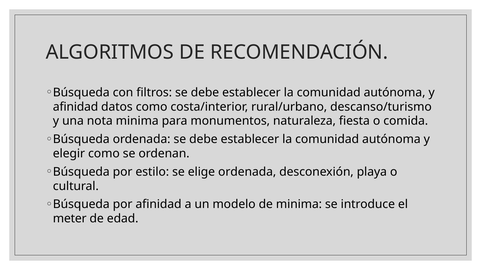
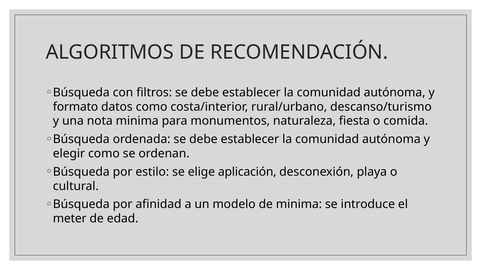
afinidad: afinidad -> formato (76, 107)
elige ordenada: ordenada -> aplicación (247, 172)
